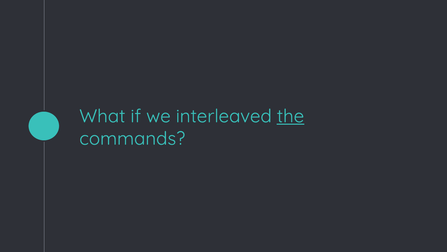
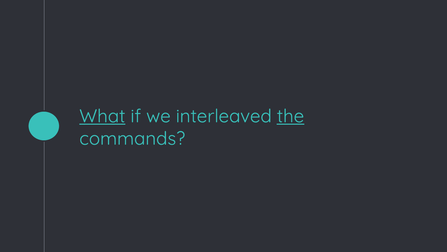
What underline: none -> present (102, 116)
